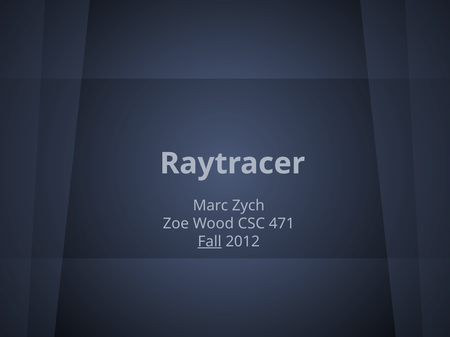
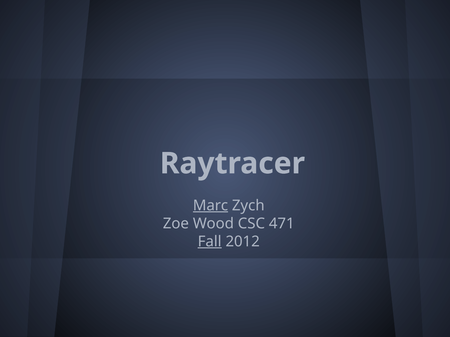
Marc underline: none -> present (210, 206)
